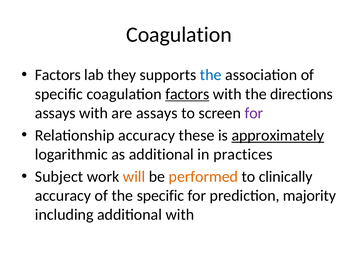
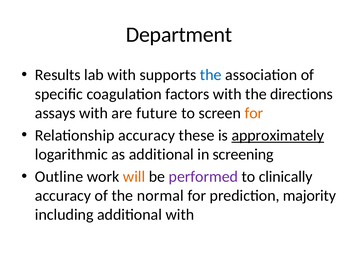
Coagulation: Coagulation -> Department (179, 35)
Factors: Factors -> Results (58, 75)
lab they: they -> with (122, 75)
factors underline: present -> none (187, 94)
are assays: assays -> future (157, 113)
for colour: purple -> orange (254, 113)
practices: practices -> screening (243, 155)
Subject: Subject -> Outline (59, 177)
performed colour: orange -> purple (203, 177)
the specific: specific -> normal (160, 196)
